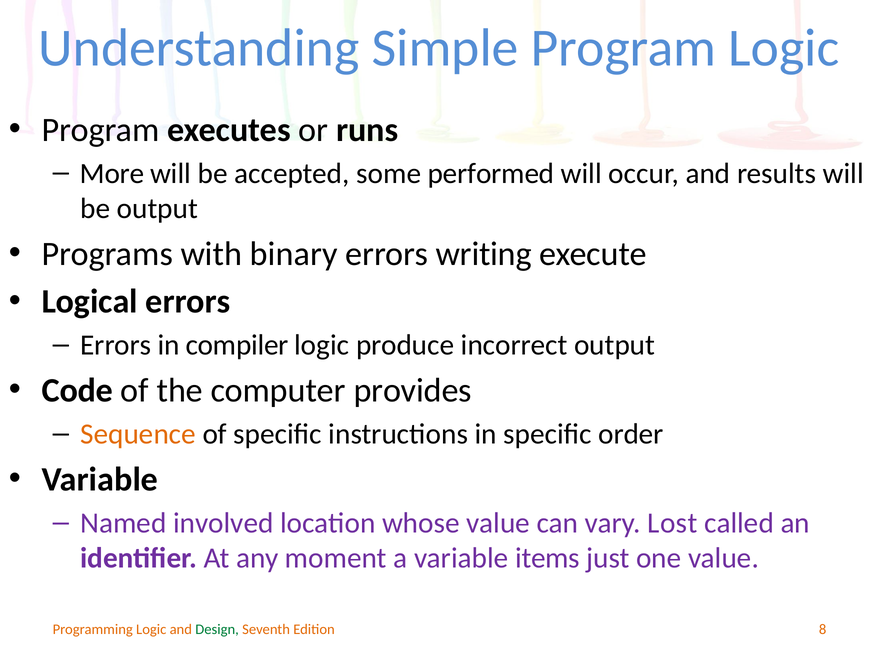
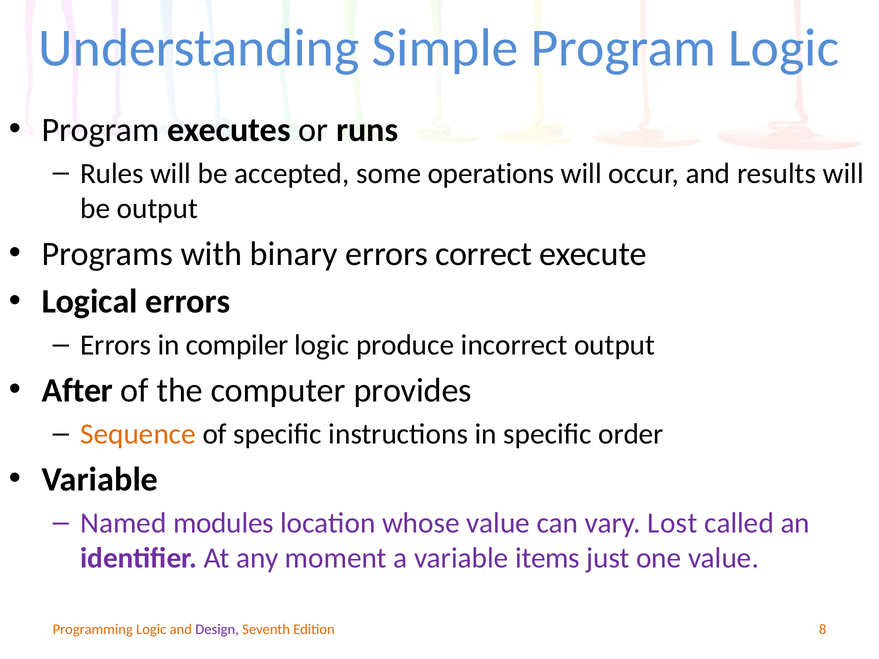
More: More -> Rules (112, 173)
performed: performed -> operations (491, 173)
writing: writing -> correct (484, 254)
Code: Code -> After (77, 391)
involved: involved -> modules (223, 523)
Design colour: green -> purple (217, 630)
